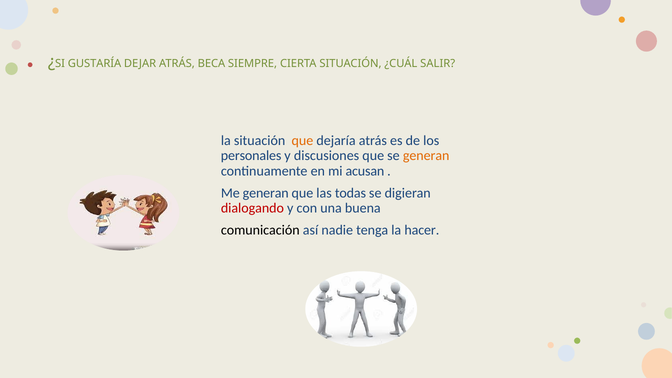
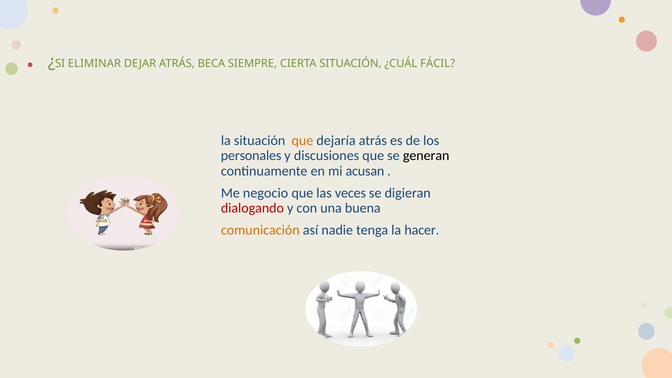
GUSTARÍA: GUSTARÍA -> ELIMINAR (94, 64)
SALIR: SALIR -> FÁCIL (438, 64)
generan colour: orange -> black (426, 156)
Me generan: generan -> negocio (266, 193)
todas: todas -> veces (350, 193)
comunicación colour: black -> orange (260, 230)
